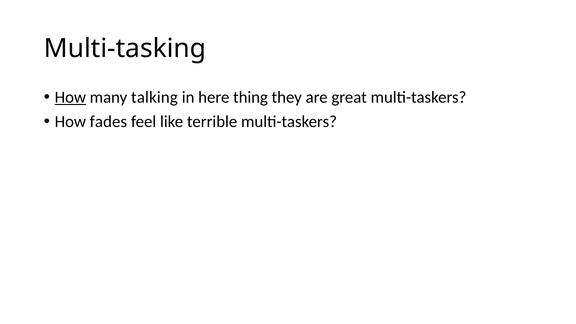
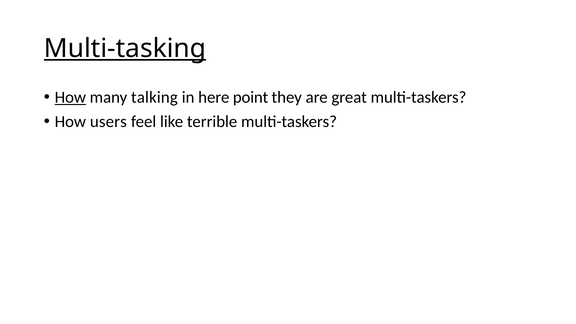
Multi-tasking underline: none -> present (125, 48)
thing: thing -> point (251, 97)
fades: fades -> users (108, 122)
